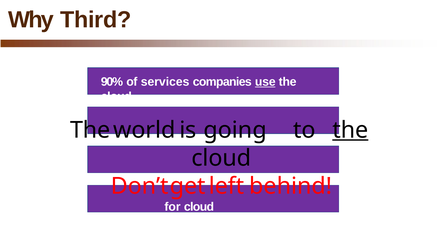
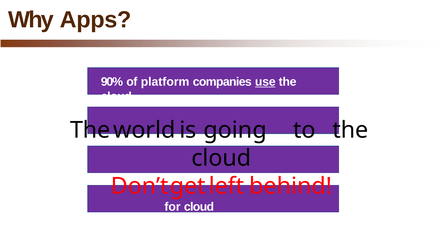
Why Third: Third -> Apps (96, 20)
services: services -> platform (165, 82)
the underline: present -> none (350, 130)
